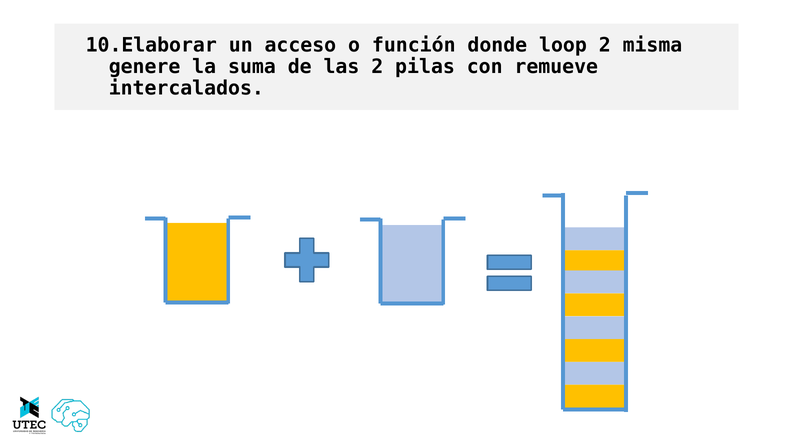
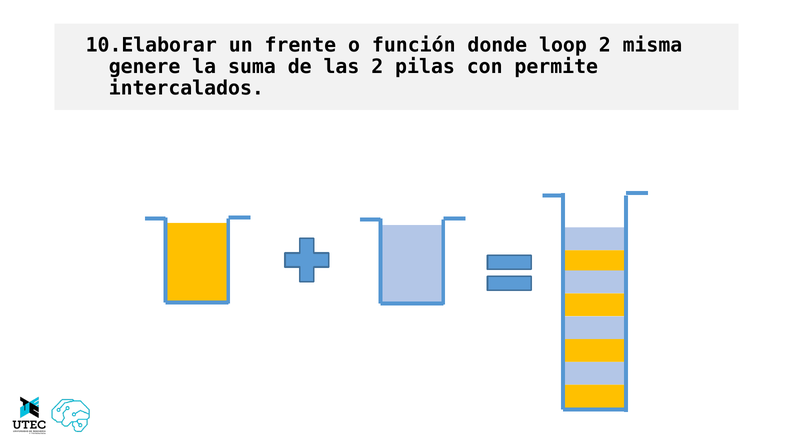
acceso: acceso -> frente (300, 45)
remueve: remueve -> permite (556, 67)
